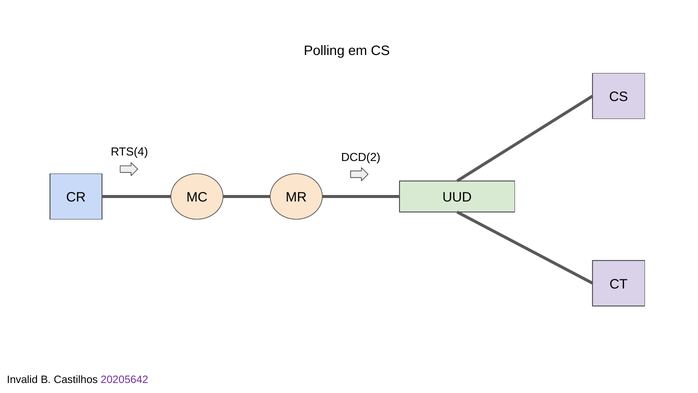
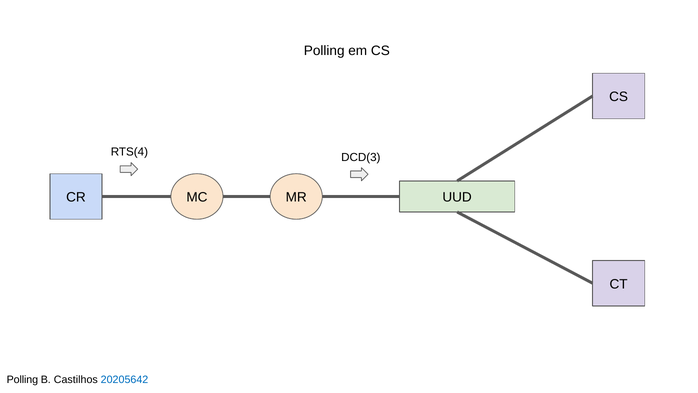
DCD(2: DCD(2 -> DCD(3 (361, 157)
Invalid: Invalid -> Polling (22, 379)
20205642 colour: purple -> blue (124, 379)
